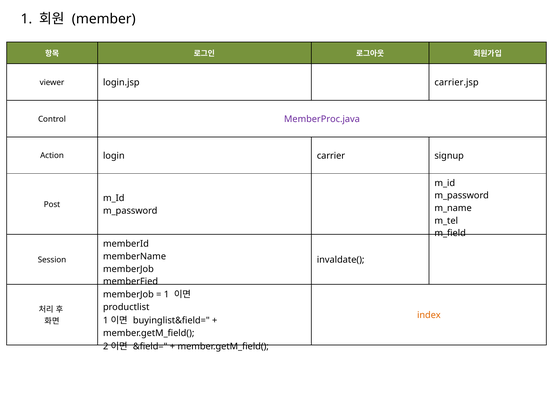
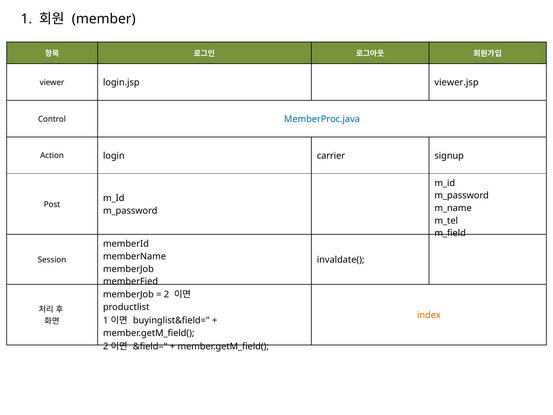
carrier.jsp: carrier.jsp -> viewer.jsp (457, 83)
MemberProc.java colour: purple -> blue (322, 119)
1: 1 -> 2 (167, 294)
